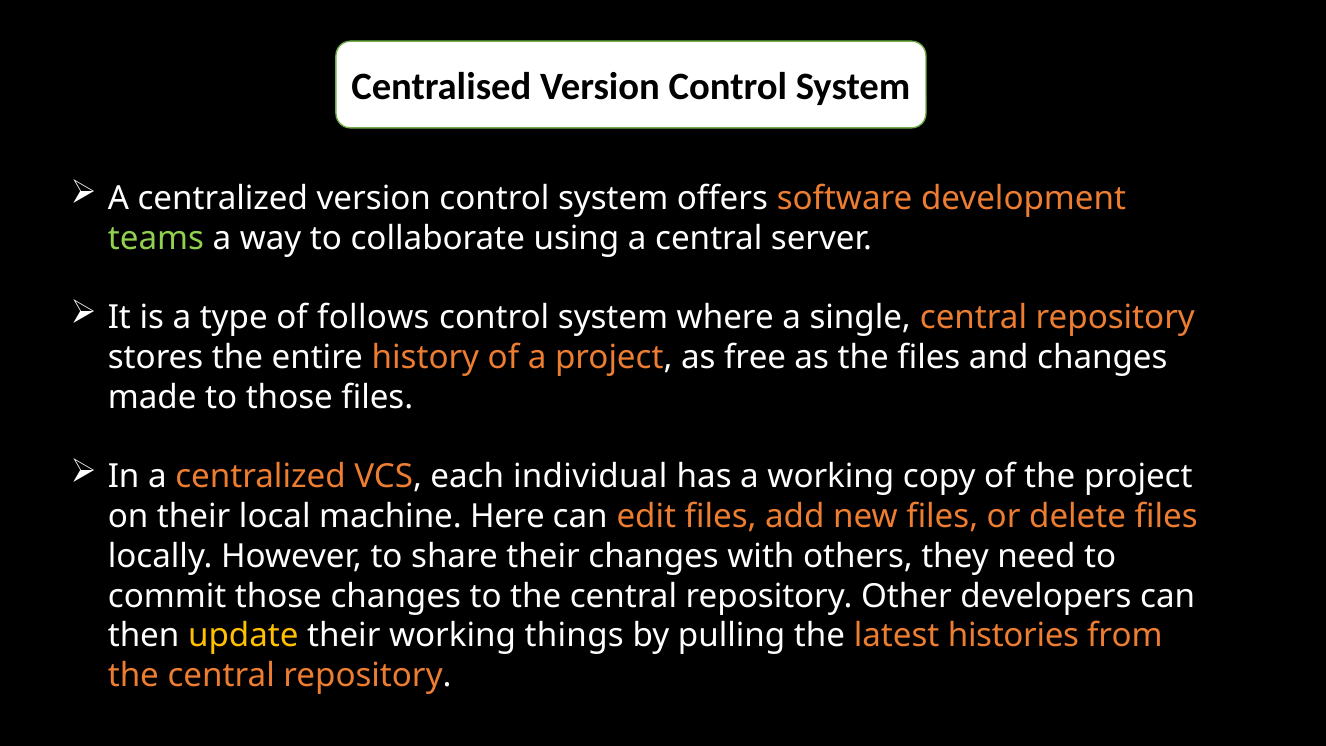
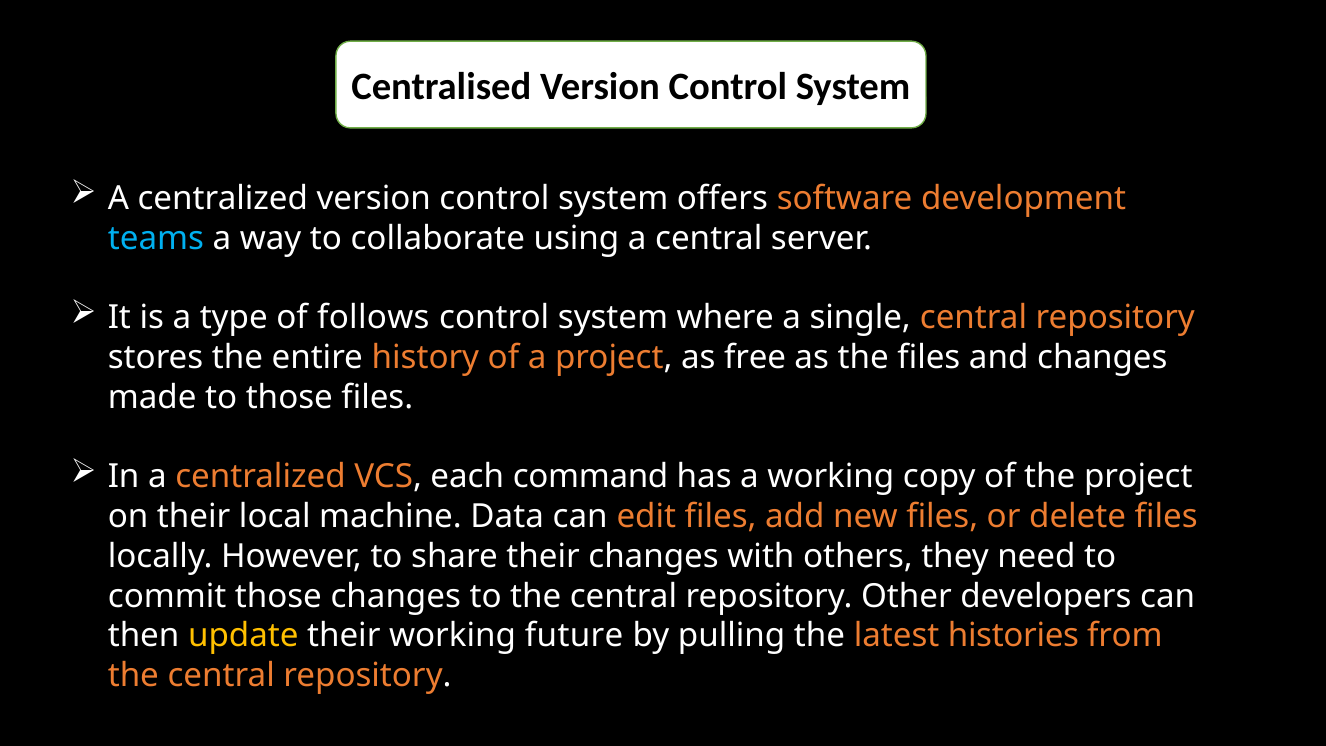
teams colour: light green -> light blue (156, 238)
individual: individual -> command (591, 477)
Here: Here -> Data (507, 517)
things: things -> future (574, 636)
